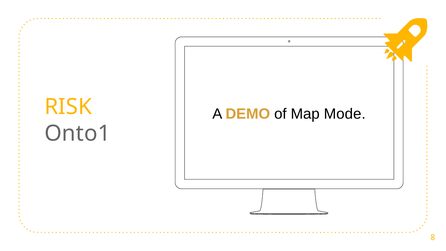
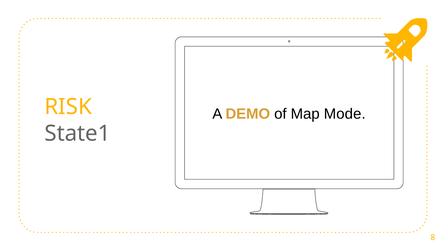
Onto1: Onto1 -> State1 (78, 134)
